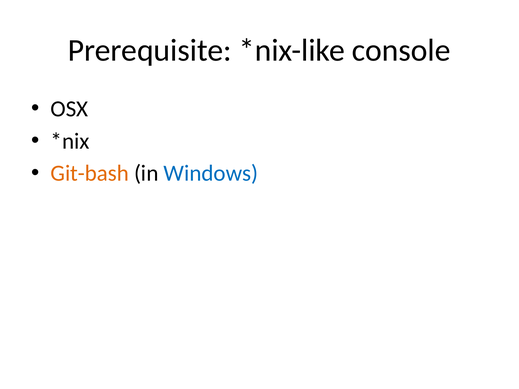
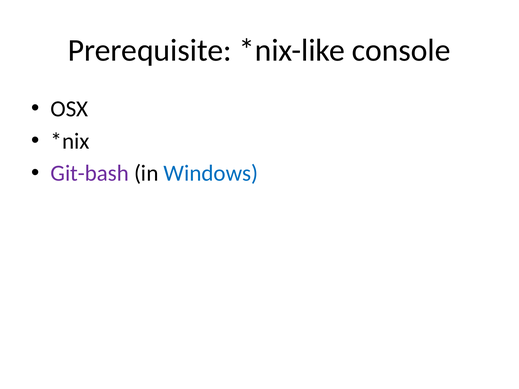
Git-bash colour: orange -> purple (90, 173)
